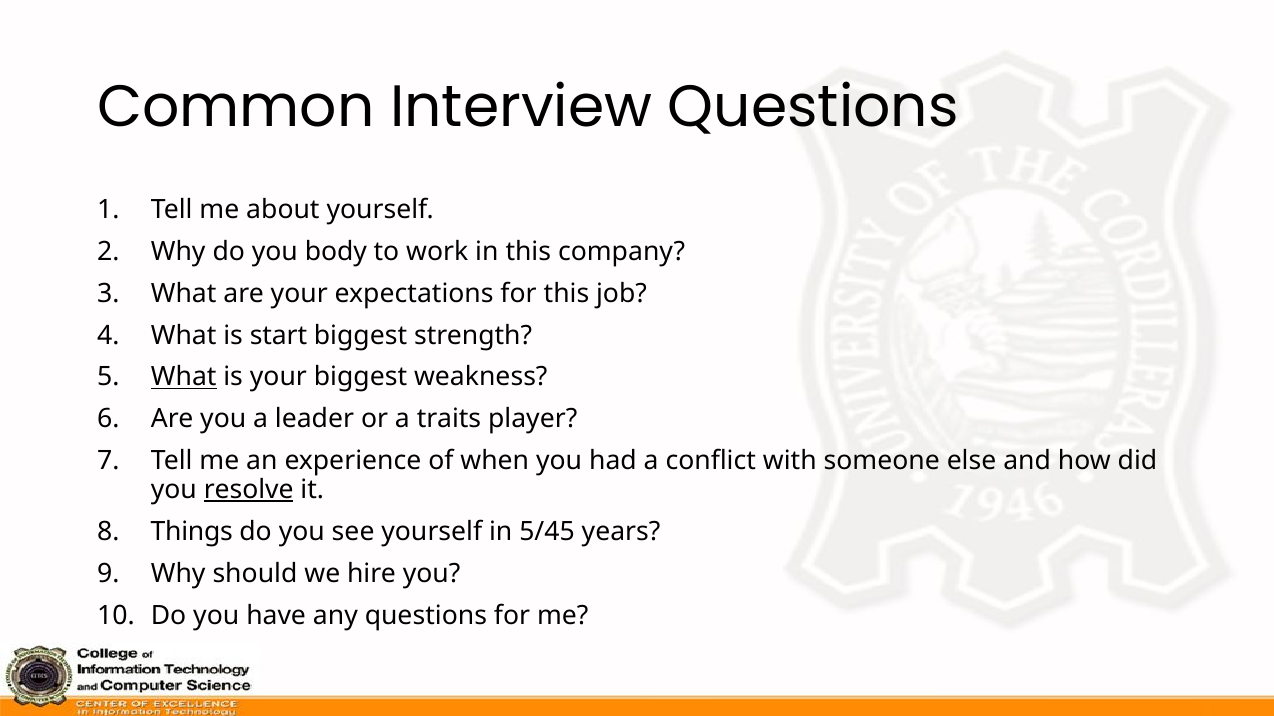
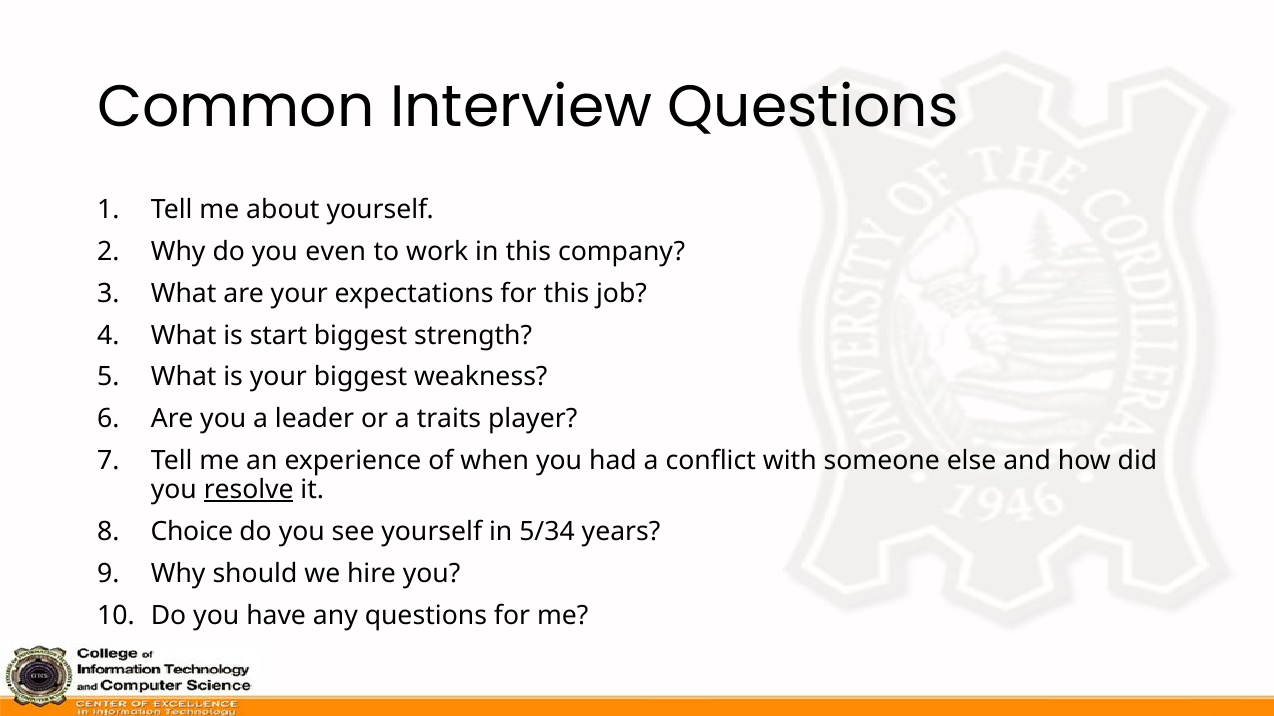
body: body -> even (336, 252)
What underline: present -> none (184, 377)
Things: Things -> Choice (192, 532)
5/45: 5/45 -> 5/34 (547, 532)
